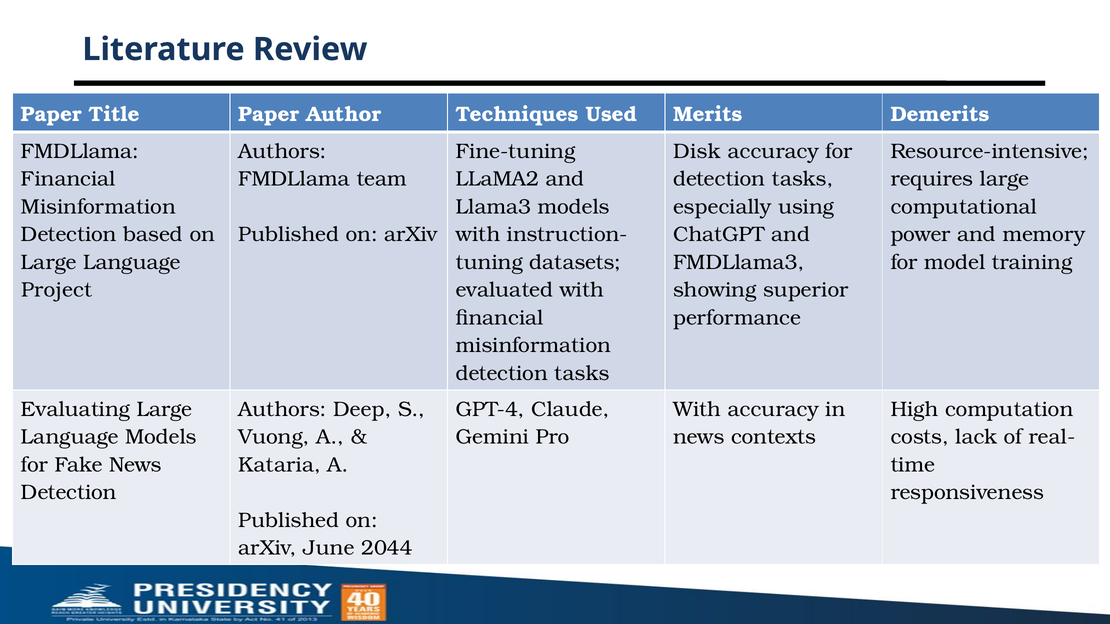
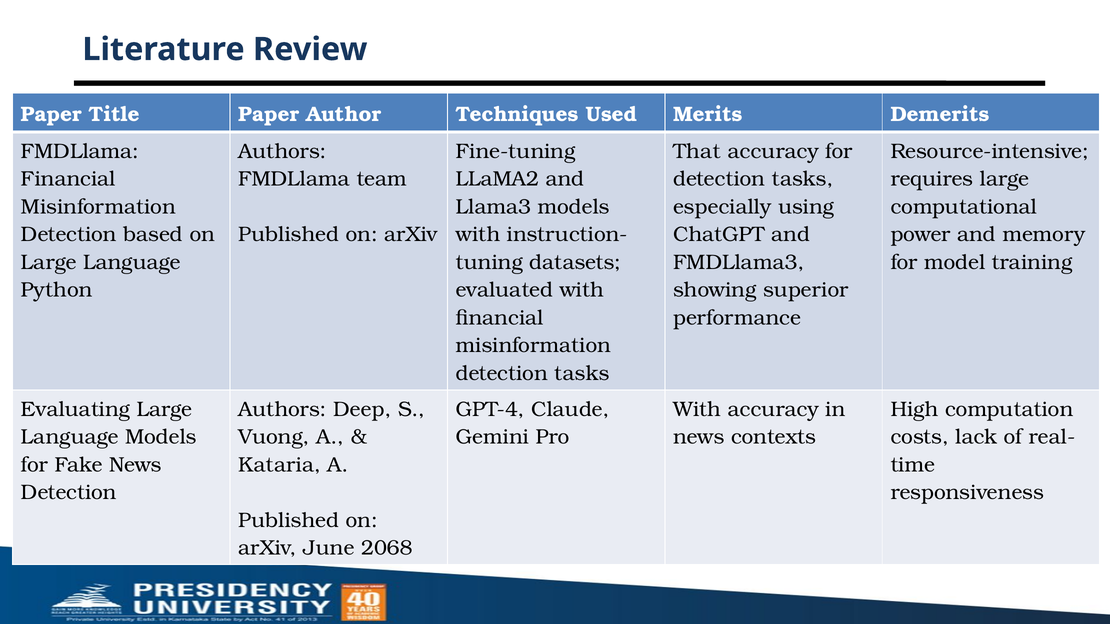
Disk: Disk -> That (697, 151)
Project: Project -> Python (57, 290)
2044: 2044 -> 2068 (387, 548)
